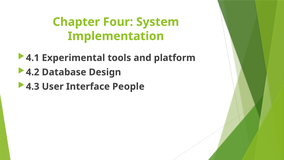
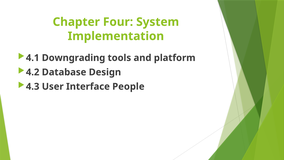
Experimental: Experimental -> Downgrading (74, 58)
